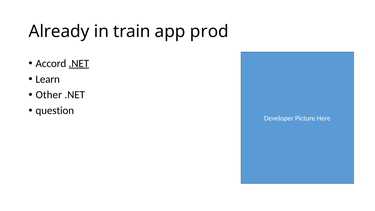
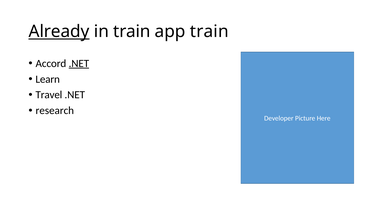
Already underline: none -> present (59, 32)
app prod: prod -> train (209, 32)
Other: Other -> Travel (49, 95)
question: question -> research (55, 111)
